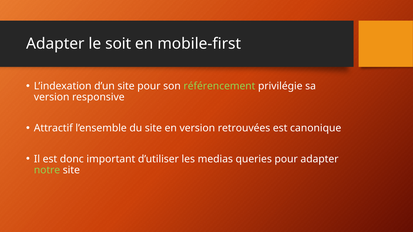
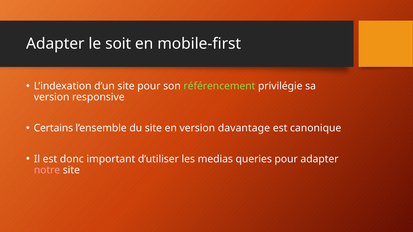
Attractif: Attractif -> Certains (53, 128)
retrouvées: retrouvées -> davantage (244, 128)
notre colour: light green -> pink (47, 170)
